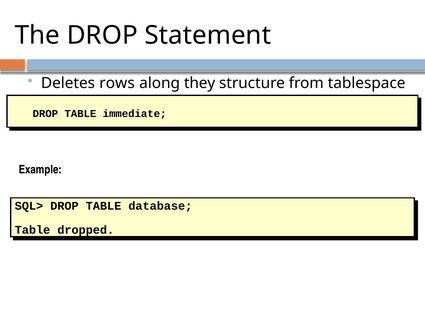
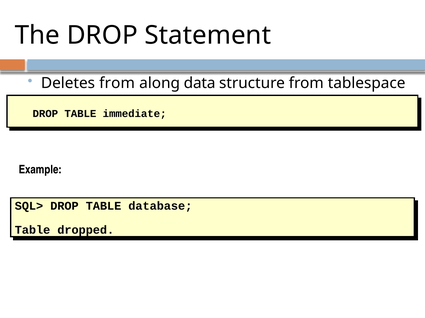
Deletes rows: rows -> from (117, 83)
they: they -> data (200, 83)
